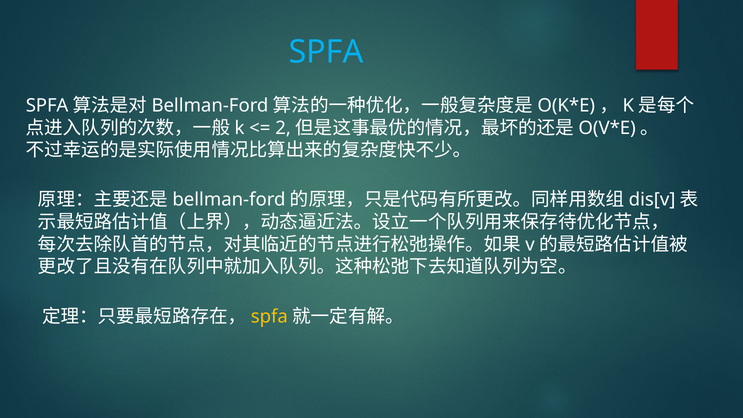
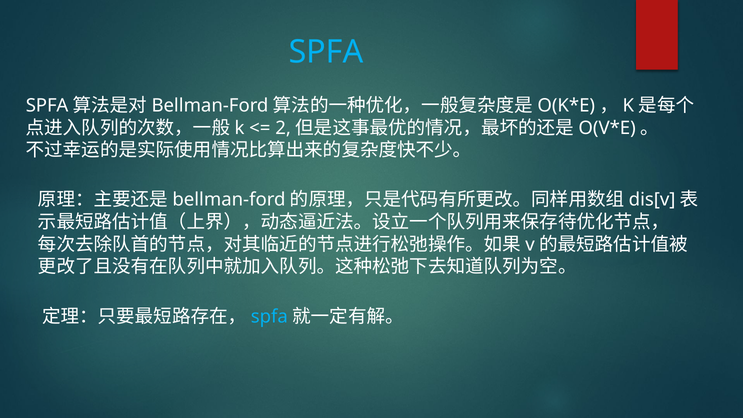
spfa colour: yellow -> light blue (269, 316)
